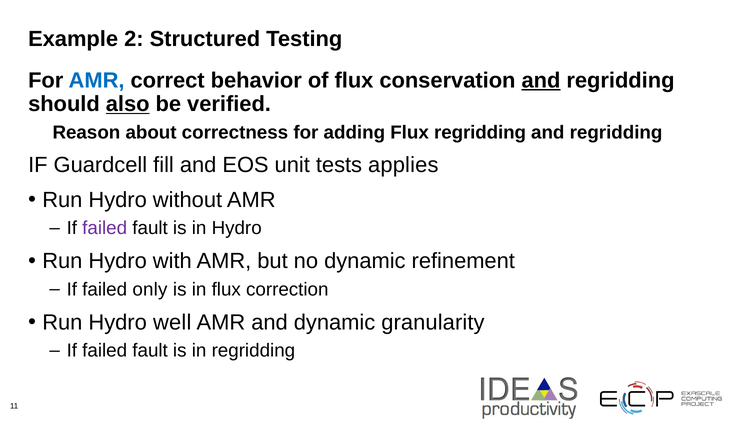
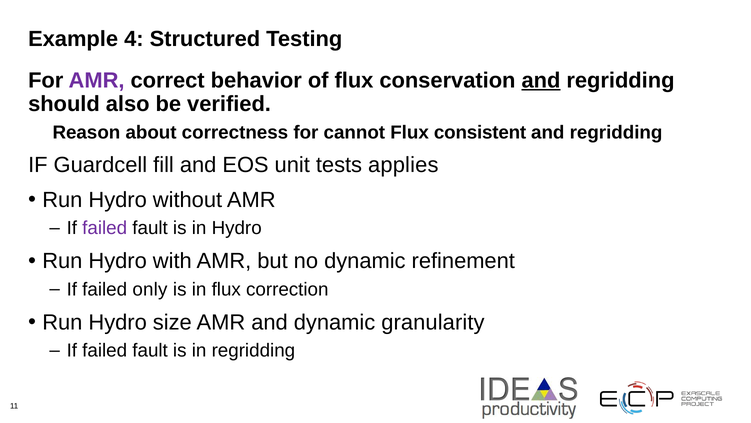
2: 2 -> 4 (134, 39)
AMR colour: blue -> purple (97, 80)
also underline: present -> none (128, 104)
adding: adding -> cannot (354, 132)
Flux regridding: regridding -> consistent (480, 132)
well: well -> size (172, 322)
